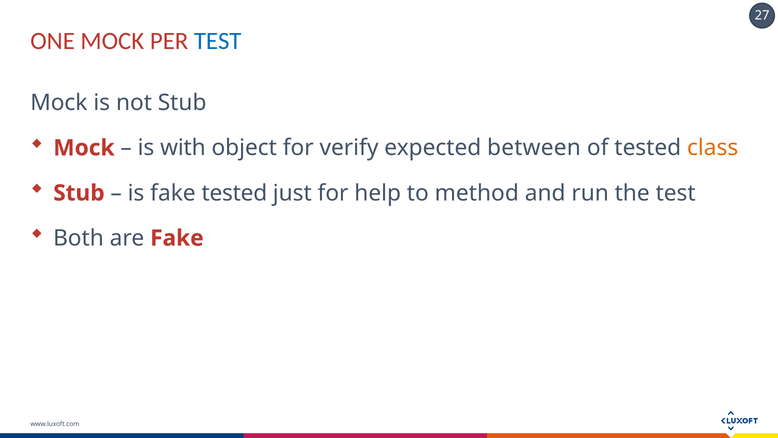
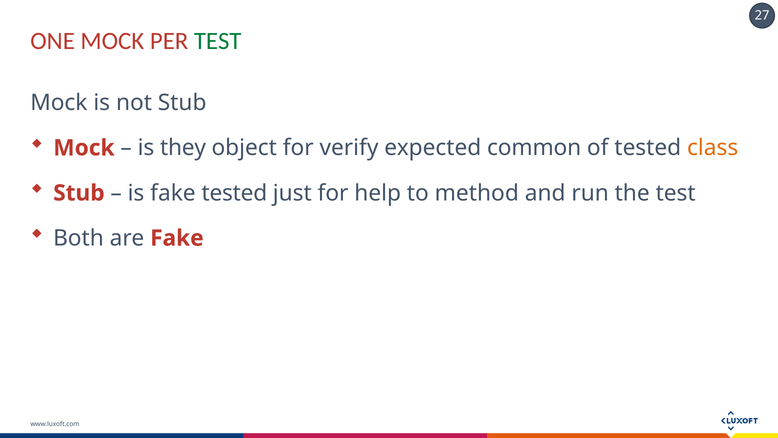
TEST colour: blue -> green (218, 41)
with: with -> they (183, 148)
between: between -> common (534, 148)
